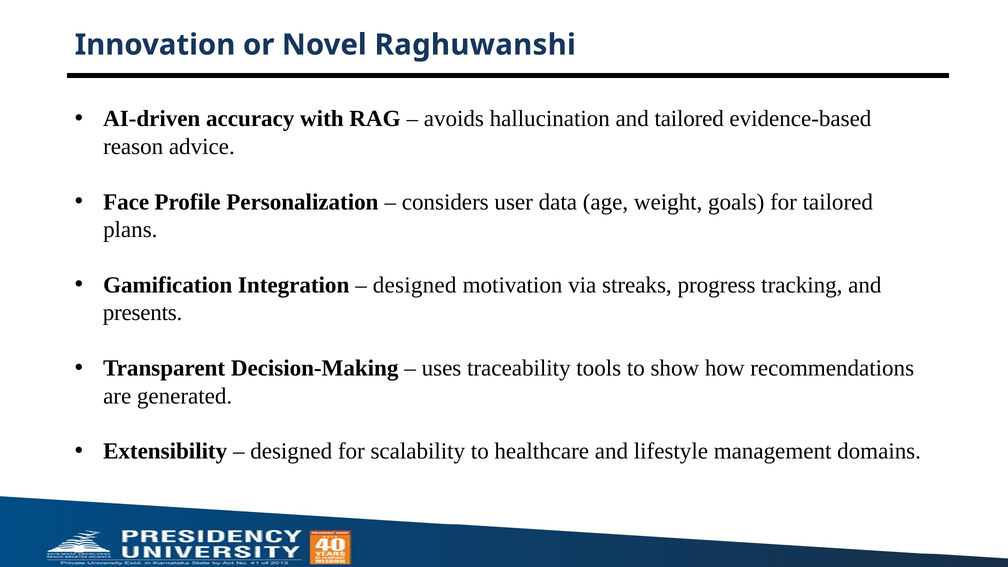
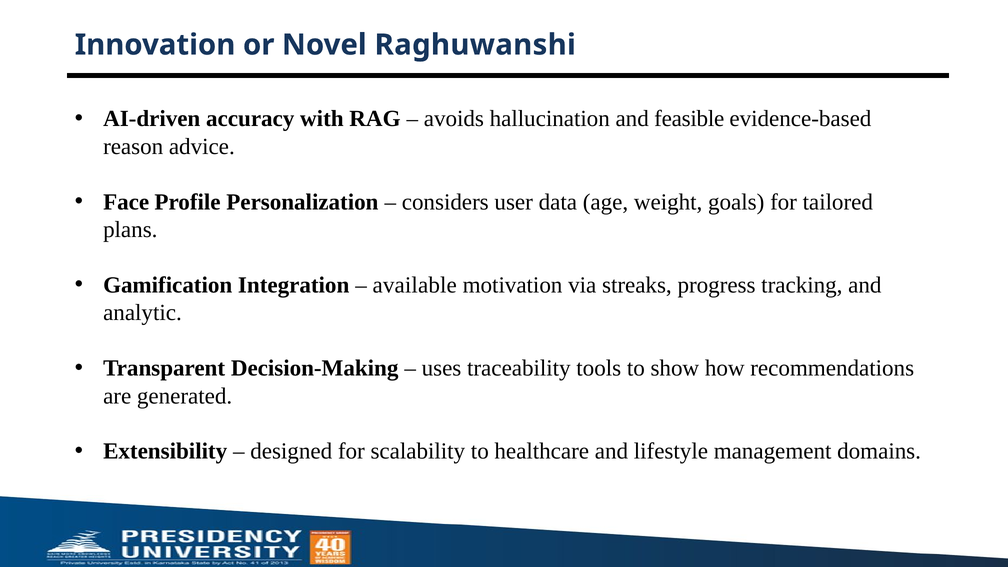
and tailored: tailored -> feasible (689, 119)
designed: designed -> available (415, 285)
presents: presents -> analytic (142, 313)
